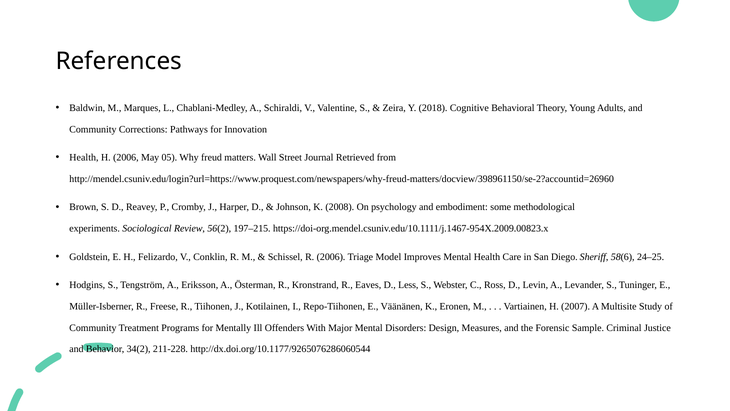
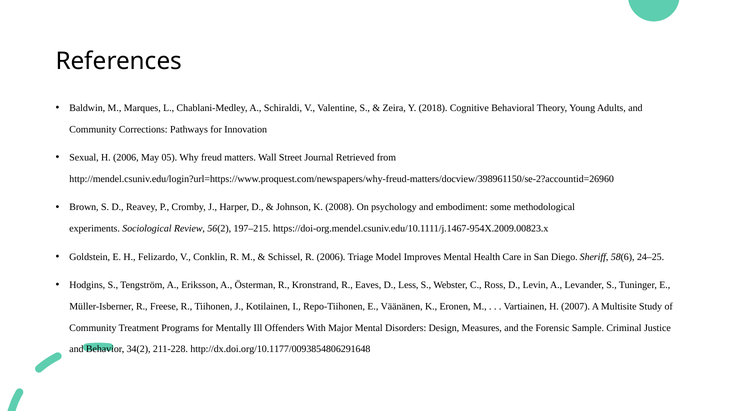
Health: Health -> Sexual (84, 157)
http://dx.doi.org/10.1177/9265076286060544: http://dx.doi.org/10.1177/9265076286060544 -> http://dx.doi.org/10.1177/0093854806291648 (280, 349)
